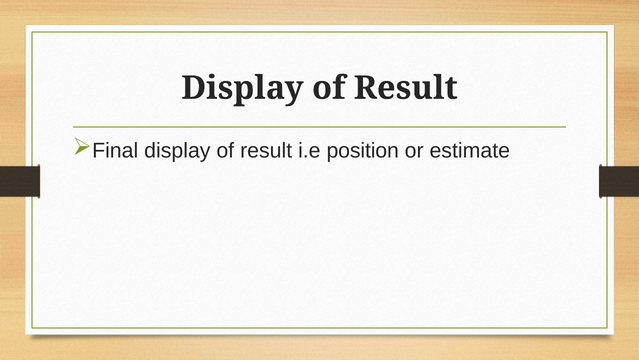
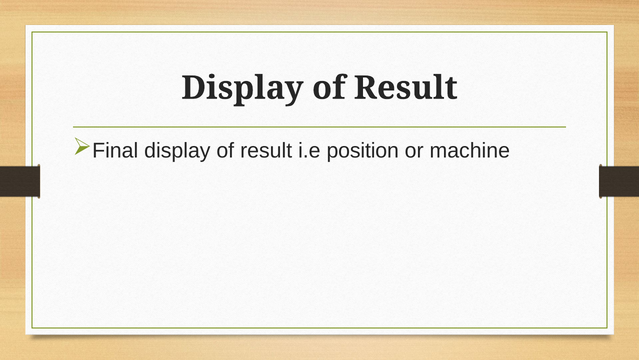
estimate: estimate -> machine (470, 151)
